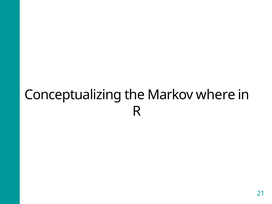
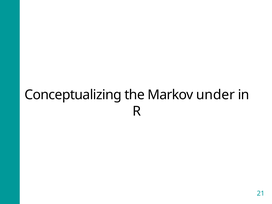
where: where -> under (216, 95)
